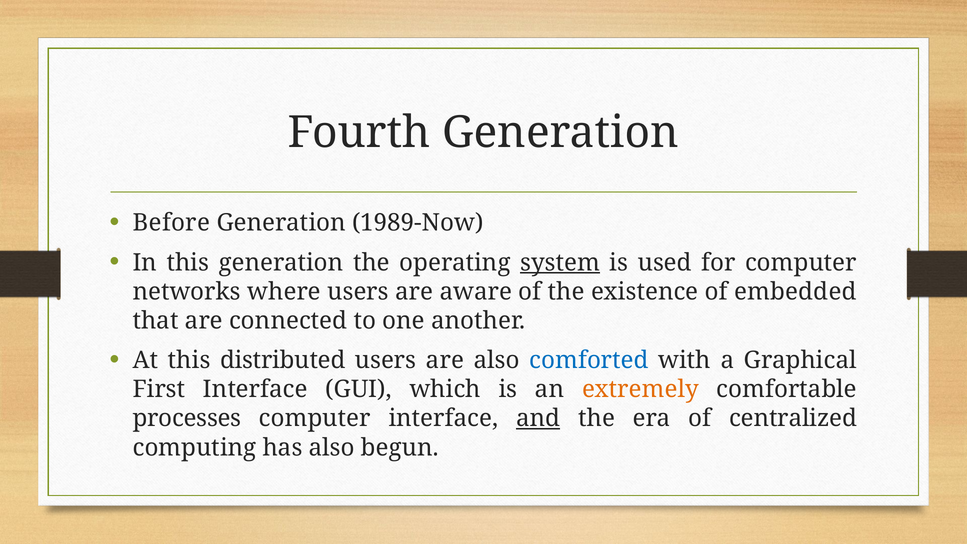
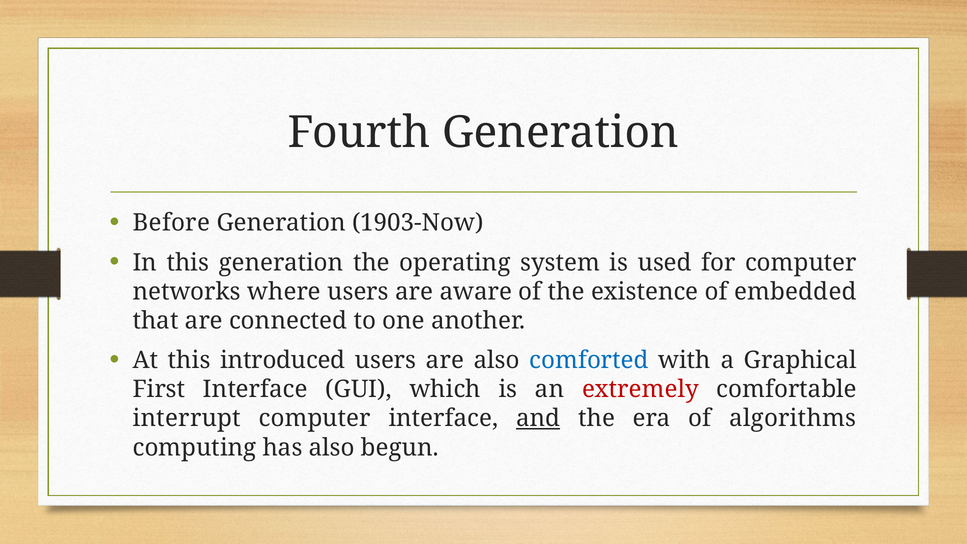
1989-Now: 1989-Now -> 1903-Now (418, 223)
system underline: present -> none (560, 263)
distributed: distributed -> introduced (283, 360)
extremely colour: orange -> red (640, 389)
processes: processes -> interrupt (187, 418)
centralized: centralized -> algorithms (793, 418)
